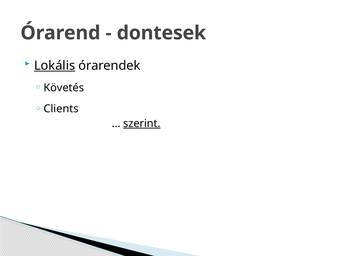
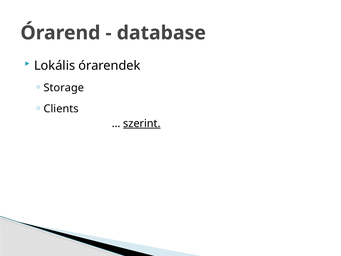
dontesek: dontesek -> database (161, 33)
Lokális underline: present -> none (55, 65)
Követés: Követés -> Storage (64, 88)
